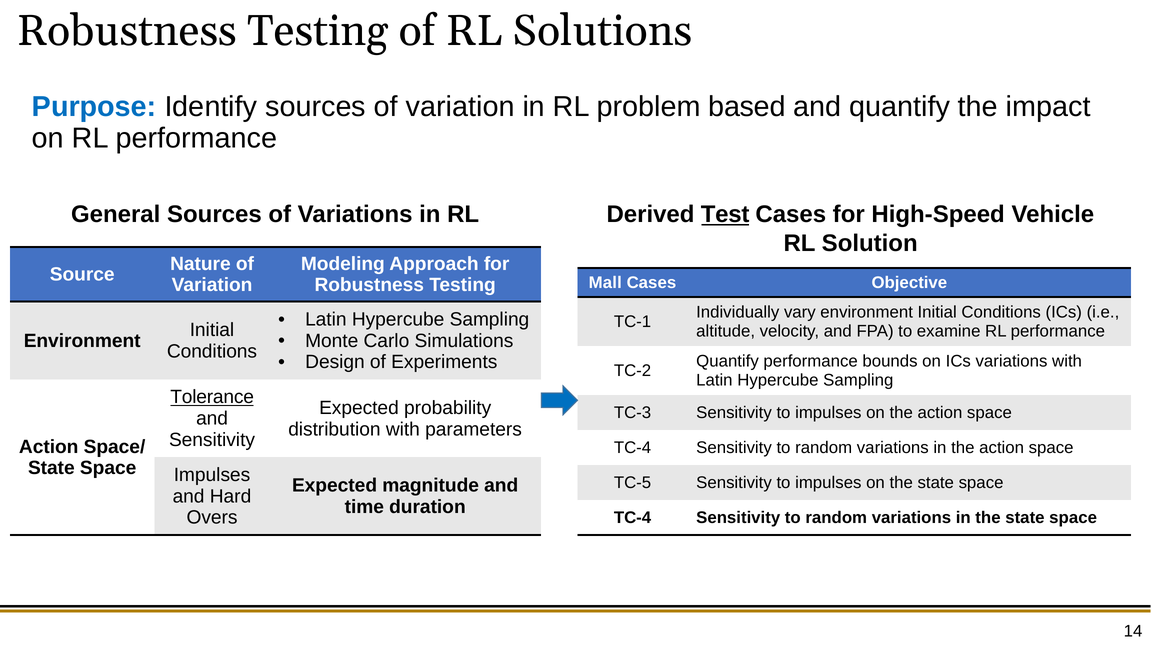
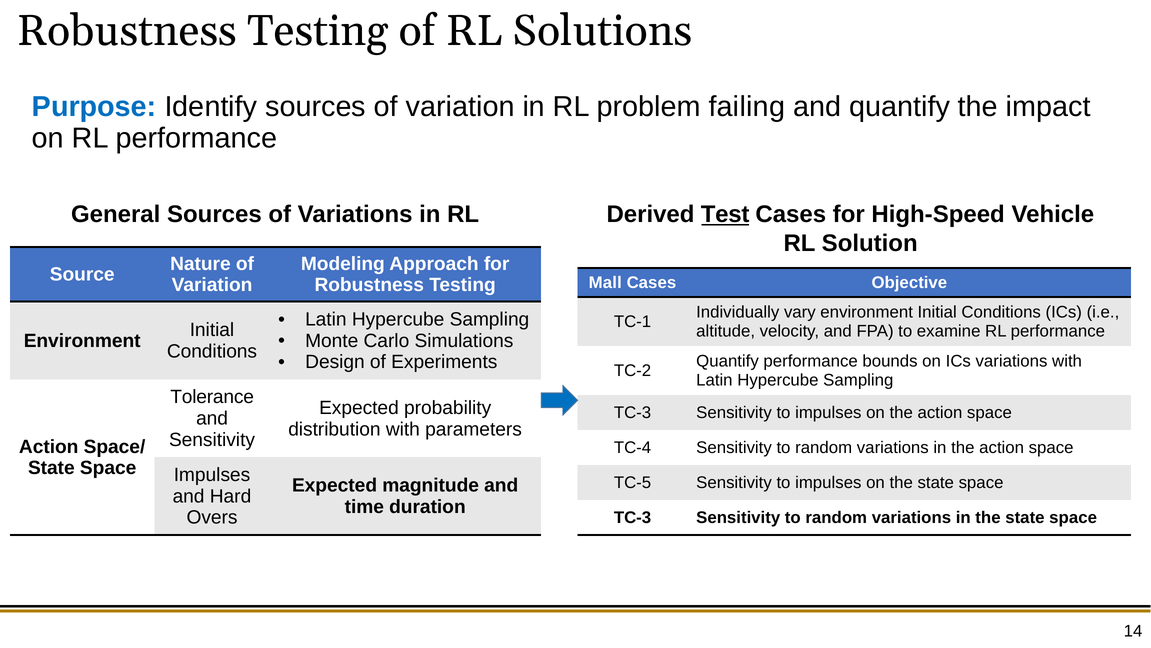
based: based -> failing (747, 107)
Tolerance underline: present -> none (212, 397)
TC-4: TC-4 -> TC-3 (633, 517)
